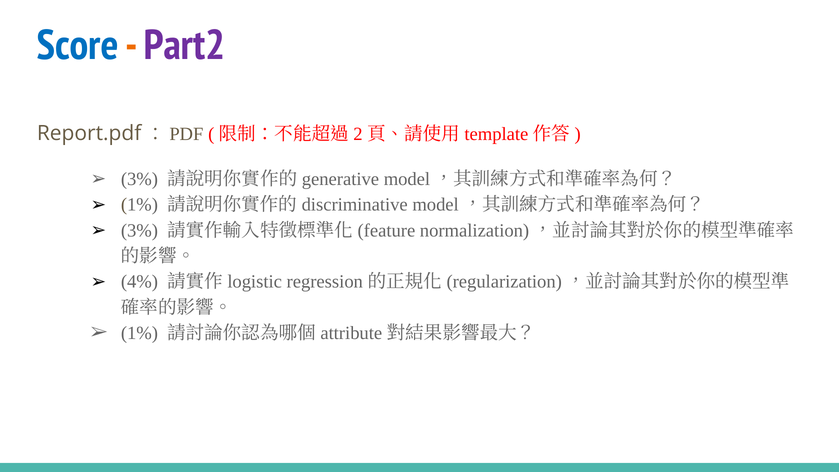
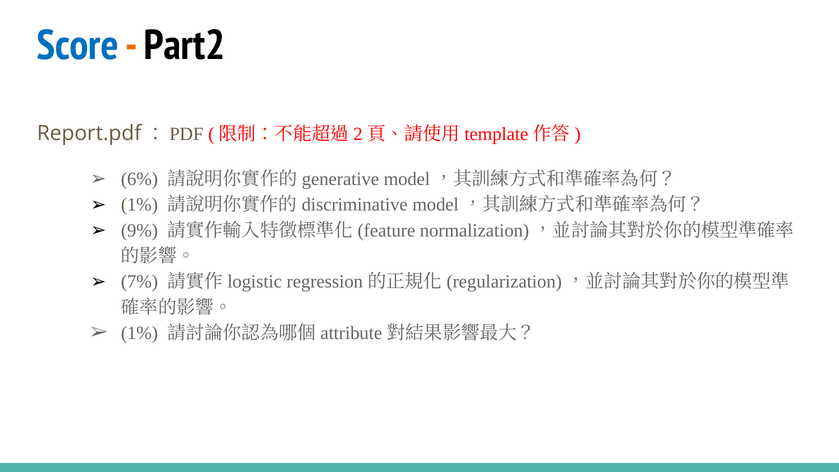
Part2 colour: purple -> black (184, 45)
3%: 3% -> 6% (139, 179)
3%: 3% -> 9% (139, 230)
4%: 4% -> 7% (139, 282)
